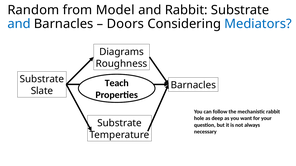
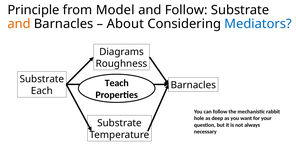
Random: Random -> Principle (33, 10)
and Rabbit: Rabbit -> Follow (186, 10)
and colour: blue -> orange (19, 24)
Doors: Doors -> About (125, 24)
Slate: Slate -> Each (42, 91)
